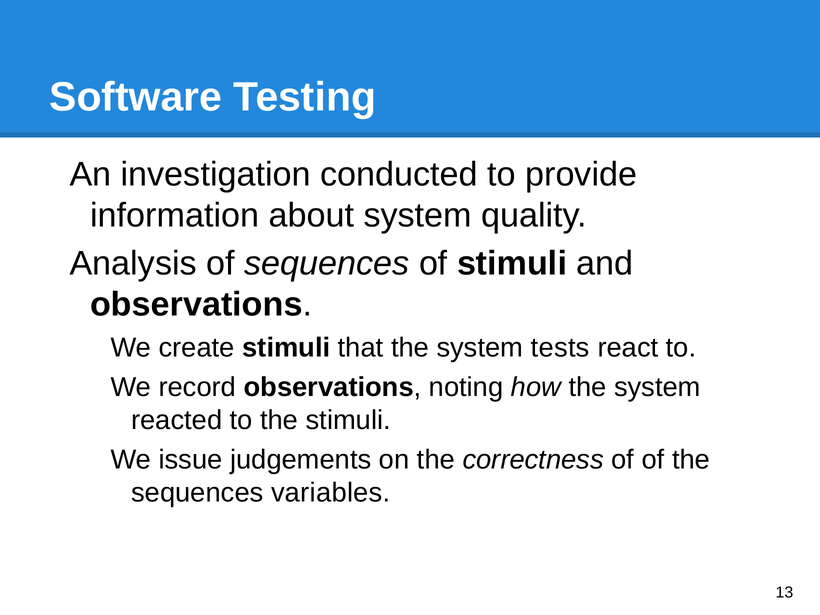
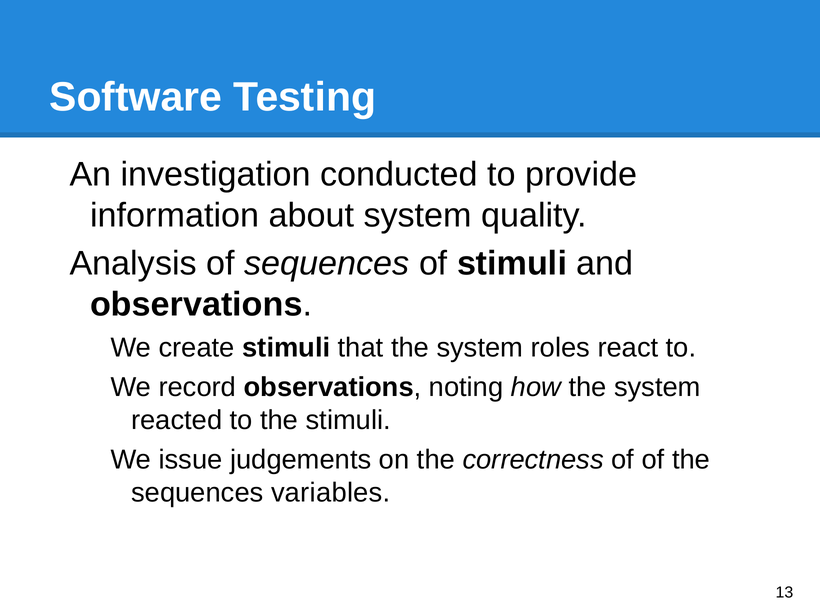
tests: tests -> roles (560, 348)
